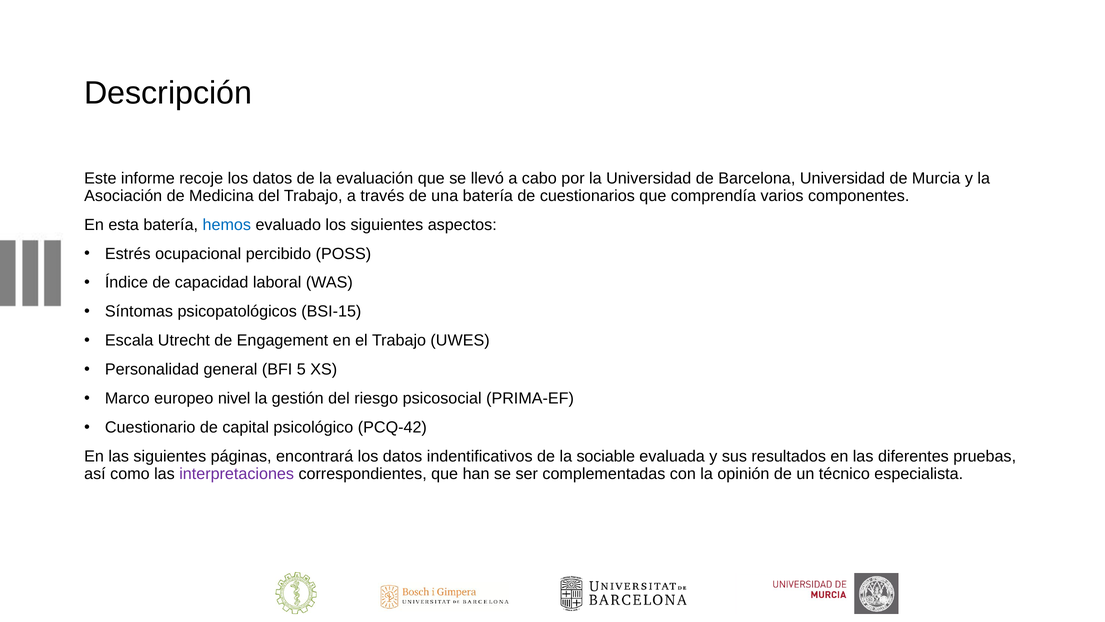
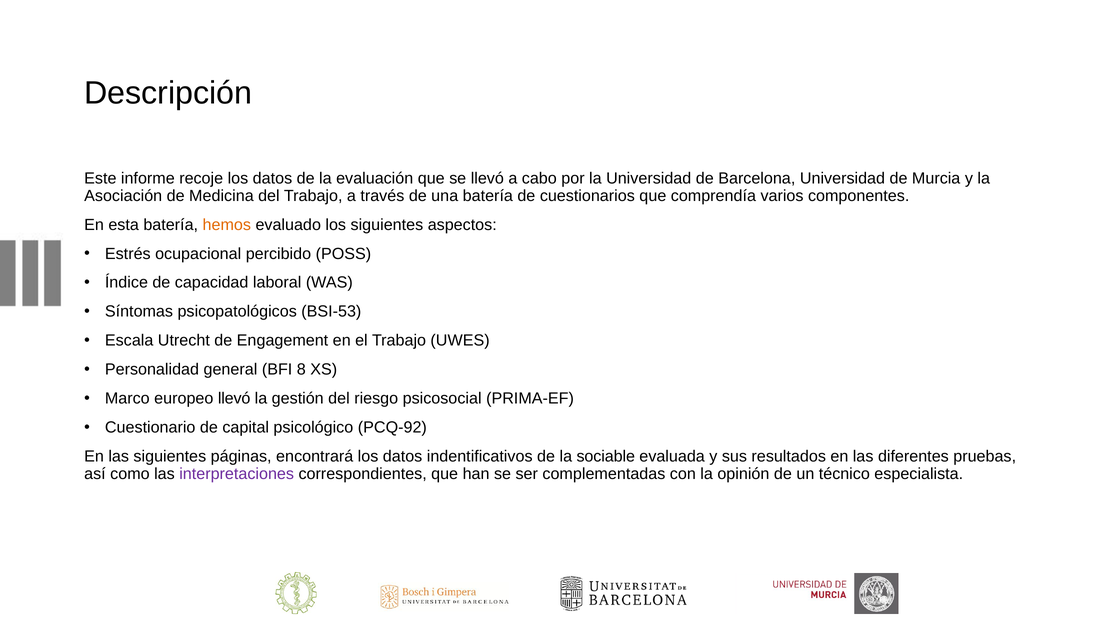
hemos colour: blue -> orange (227, 225)
BSI-15: BSI-15 -> BSI-53 (331, 311)
5: 5 -> 8 (301, 369)
europeo nivel: nivel -> llevó (234, 398)
PCQ-42: PCQ-42 -> PCQ-92 (392, 427)
